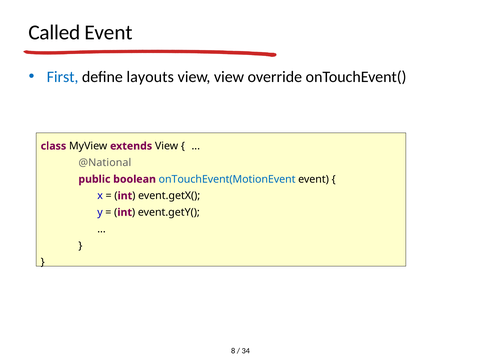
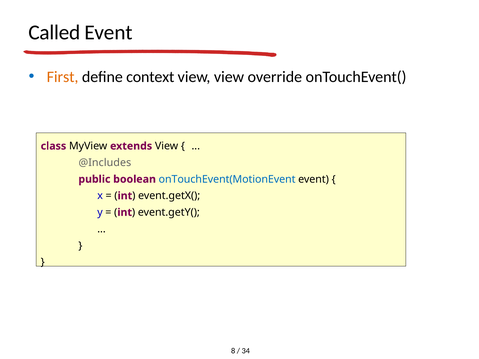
First colour: blue -> orange (63, 77)
layouts: layouts -> context (150, 77)
@National: @National -> @Includes (105, 163)
